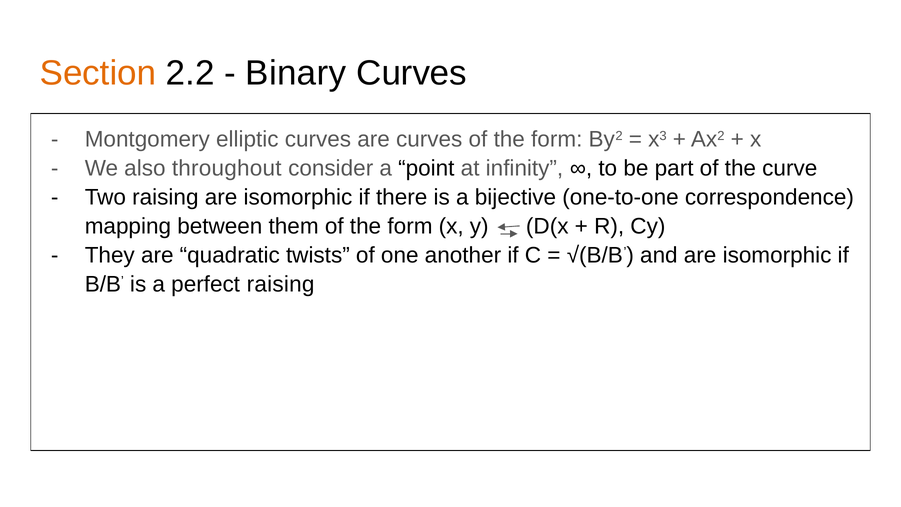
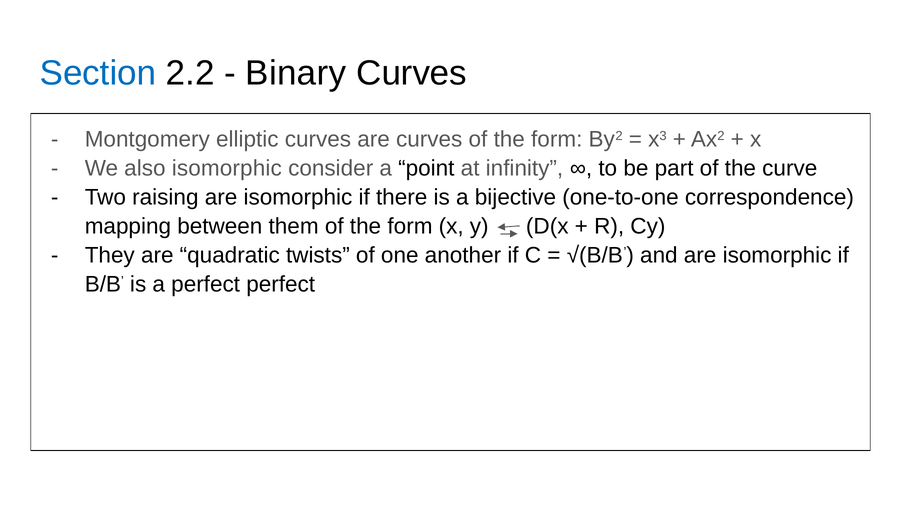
Section colour: orange -> blue (98, 73)
also throughout: throughout -> isomorphic (227, 168)
perfect raising: raising -> perfect (281, 284)
